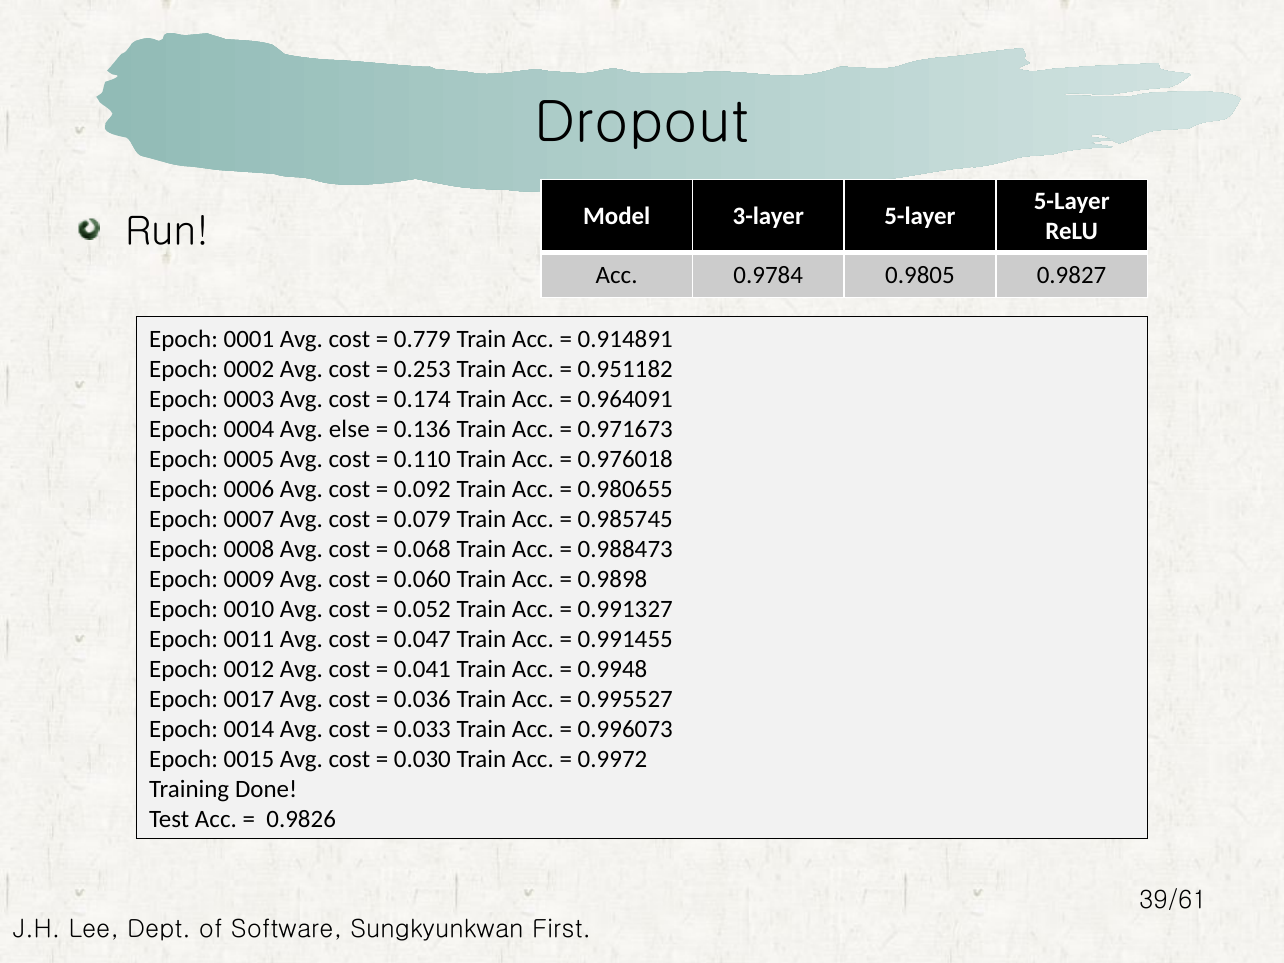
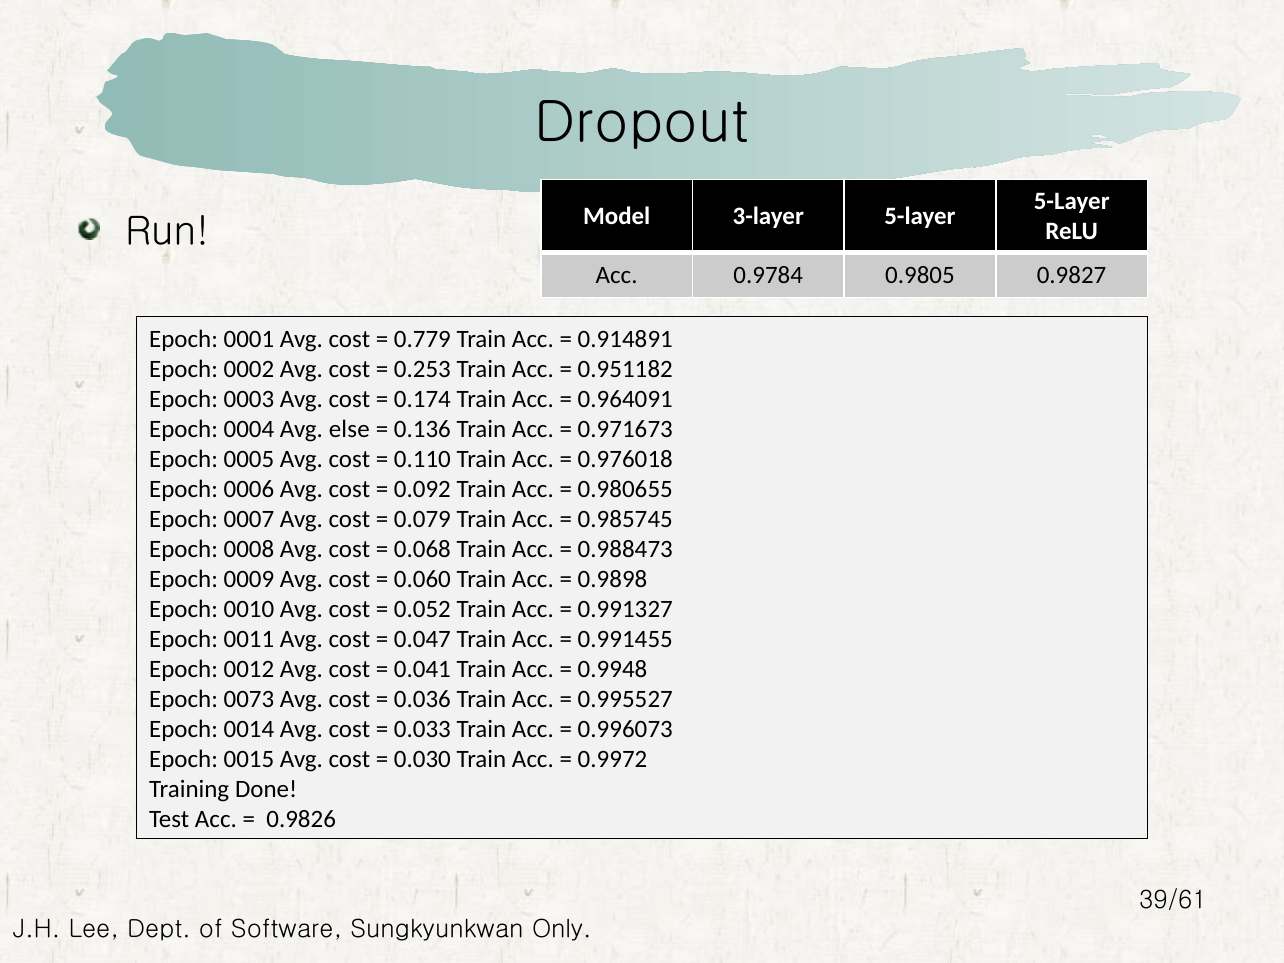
0017: 0017 -> 0073 (249, 699)
First: First -> Only (562, 929)
